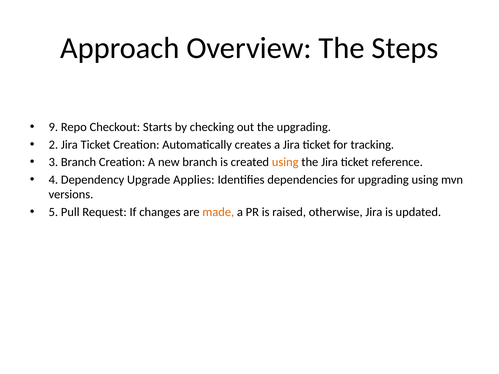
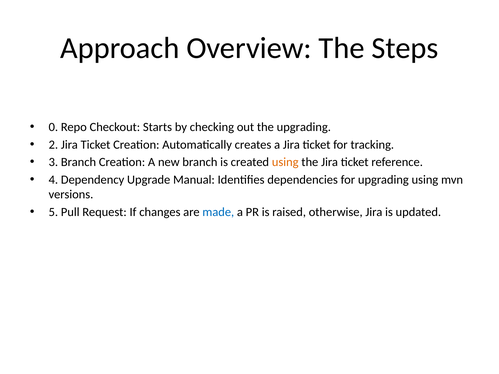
9: 9 -> 0 (53, 127)
Applies: Applies -> Manual (194, 180)
made colour: orange -> blue (218, 212)
